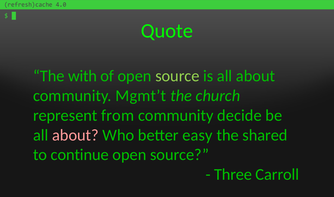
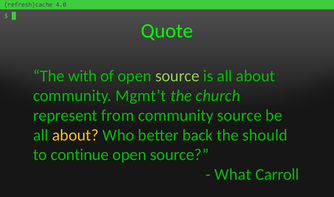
community decide: decide -> source (240, 115)
about colour: pink -> yellow (75, 135)
easy: easy -> back (198, 135)
shared: shared -> should (265, 135)
Three: Three -> What (233, 174)
